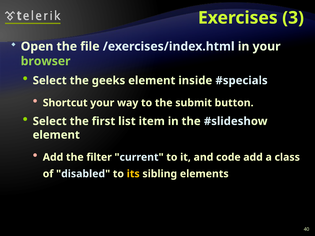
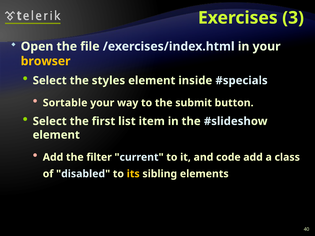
browser colour: light green -> yellow (46, 61)
geeks: geeks -> styles (108, 81)
Shortcut: Shortcut -> Sortable (65, 103)
